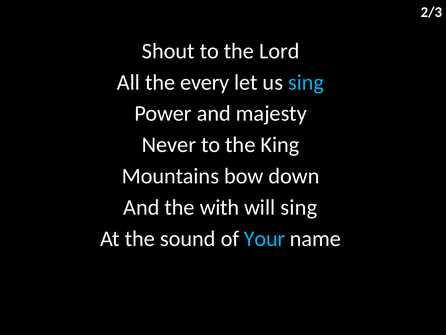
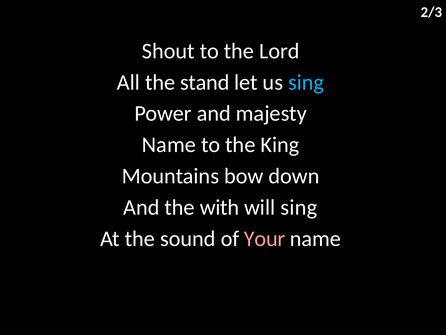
every: every -> stand (205, 82)
Never: Never -> Name (169, 145)
Your colour: light blue -> pink (265, 238)
